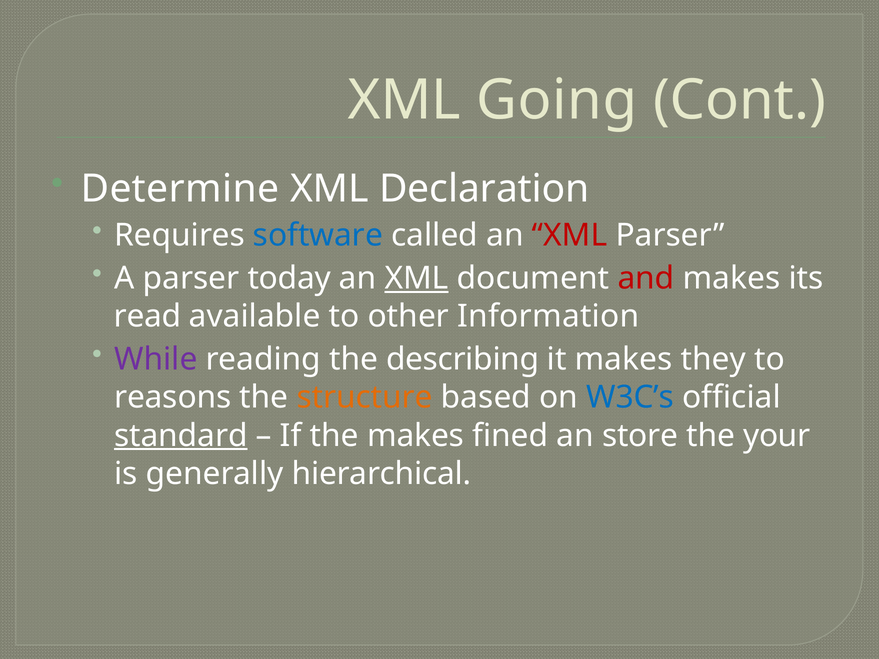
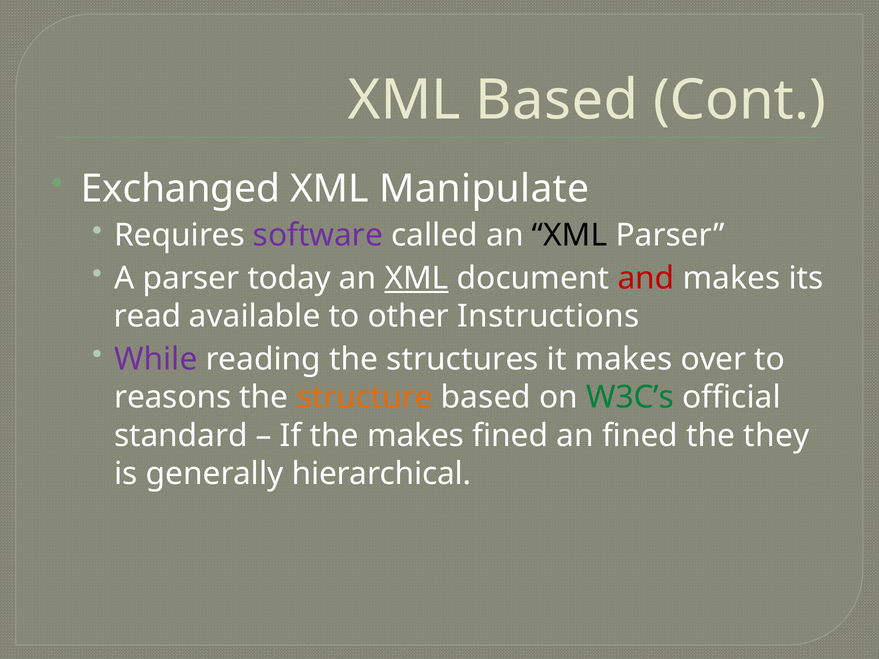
XML Going: Going -> Based (557, 100)
Determine: Determine -> Exchanged (180, 189)
Declaration: Declaration -> Manipulate (484, 189)
software colour: blue -> purple (318, 236)
XML colour: red -> black (570, 236)
Information: Information -> Instructions (548, 317)
describing: describing -> structures (462, 360)
they: they -> over (713, 360)
W3C’s colour: blue -> green (630, 398)
standard underline: present -> none (181, 436)
an store: store -> fined (640, 436)
your: your -> they (776, 436)
